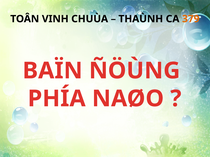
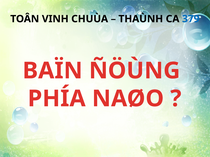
379 colour: orange -> blue (191, 19)
